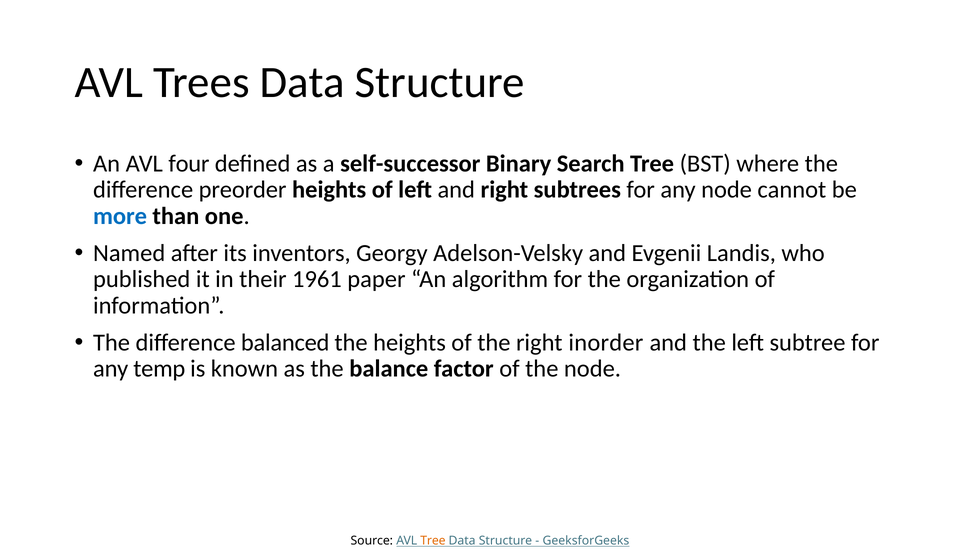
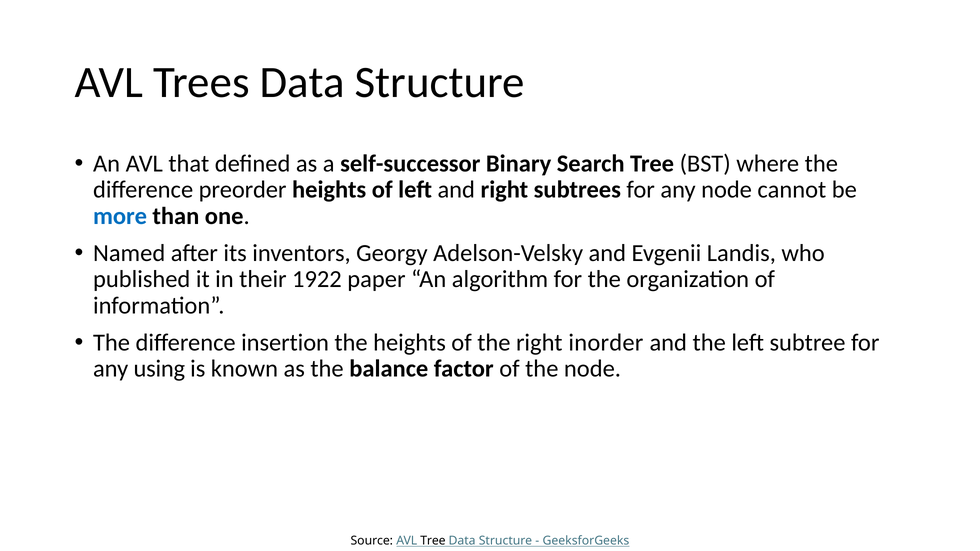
four: four -> that (189, 164)
1961: 1961 -> 1922 (317, 280)
balanced: balanced -> insertion (285, 343)
temp: temp -> using (159, 369)
Tree colour: orange -> black (433, 541)
